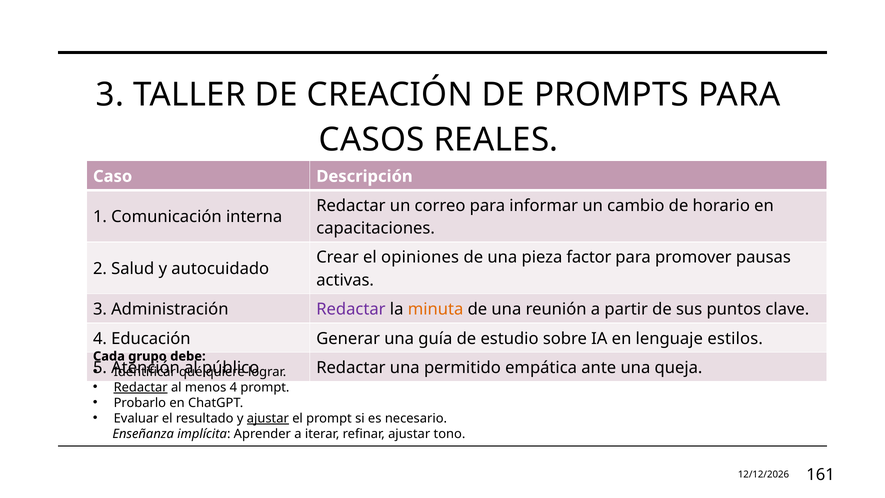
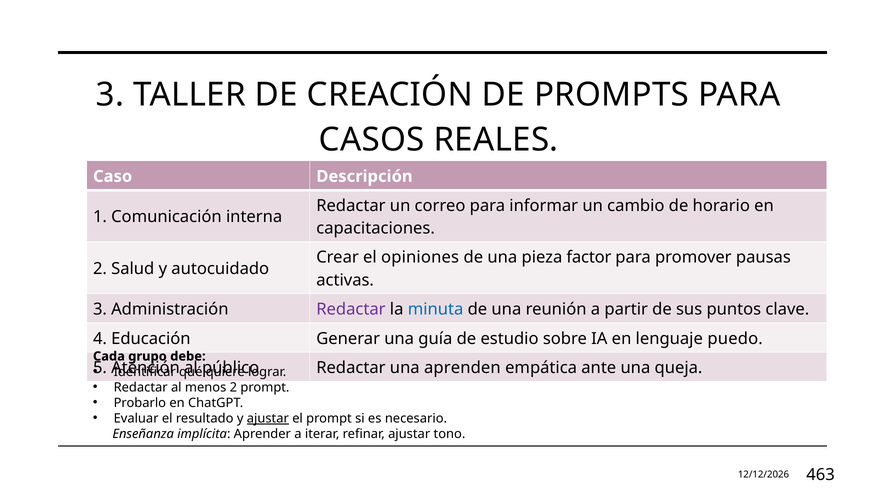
minuta colour: orange -> blue (436, 309)
estilos: estilos -> puedo (735, 338)
permitido: permitido -> aprenden (462, 368)
Redactar underline: present -> none (141, 387)
menos 4: 4 -> 2 (233, 387)
161: 161 -> 463 (821, 474)
